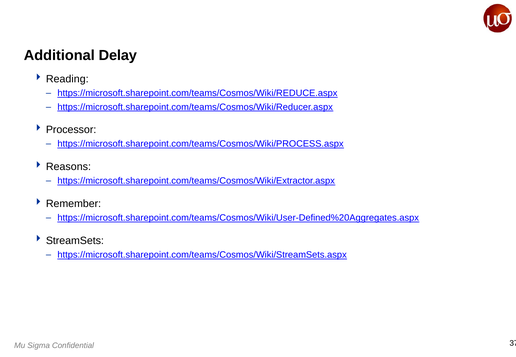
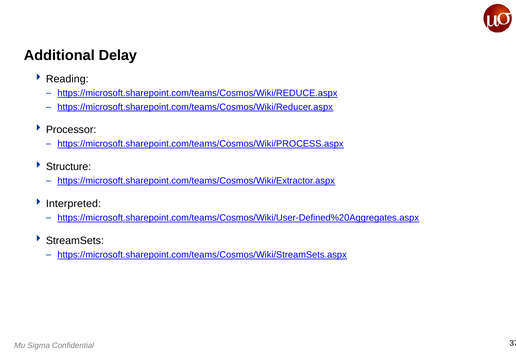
Reasons: Reasons -> Structure (69, 167)
Remember: Remember -> Interpreted (73, 204)
